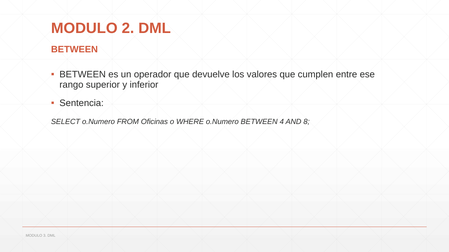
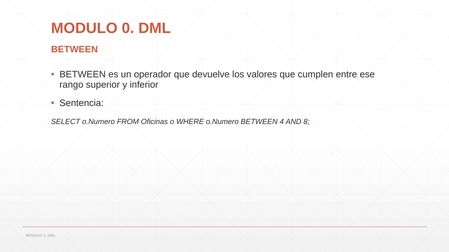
2: 2 -> 0 (128, 28)
